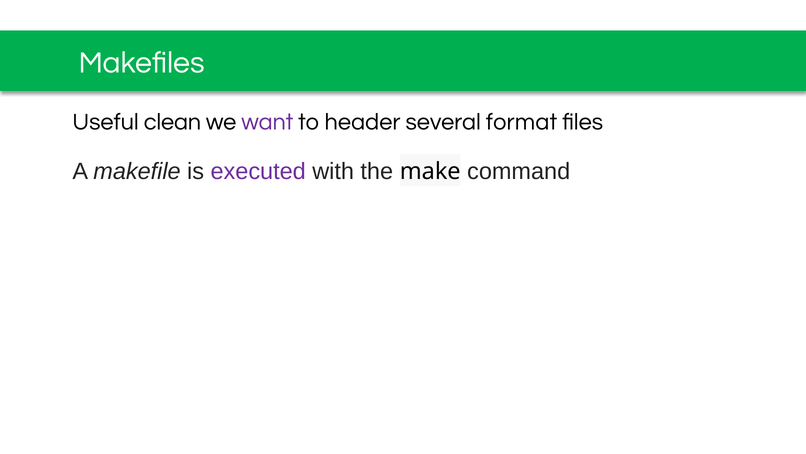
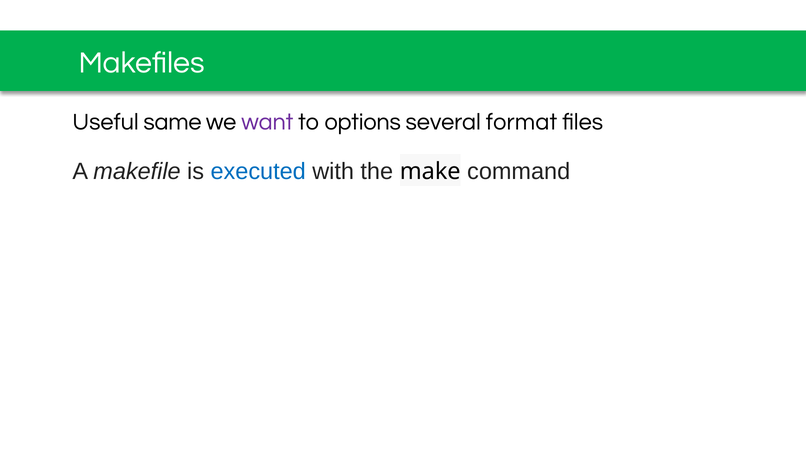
clean: clean -> same (173, 122)
header: header -> options (363, 122)
executed colour: purple -> blue (258, 171)
